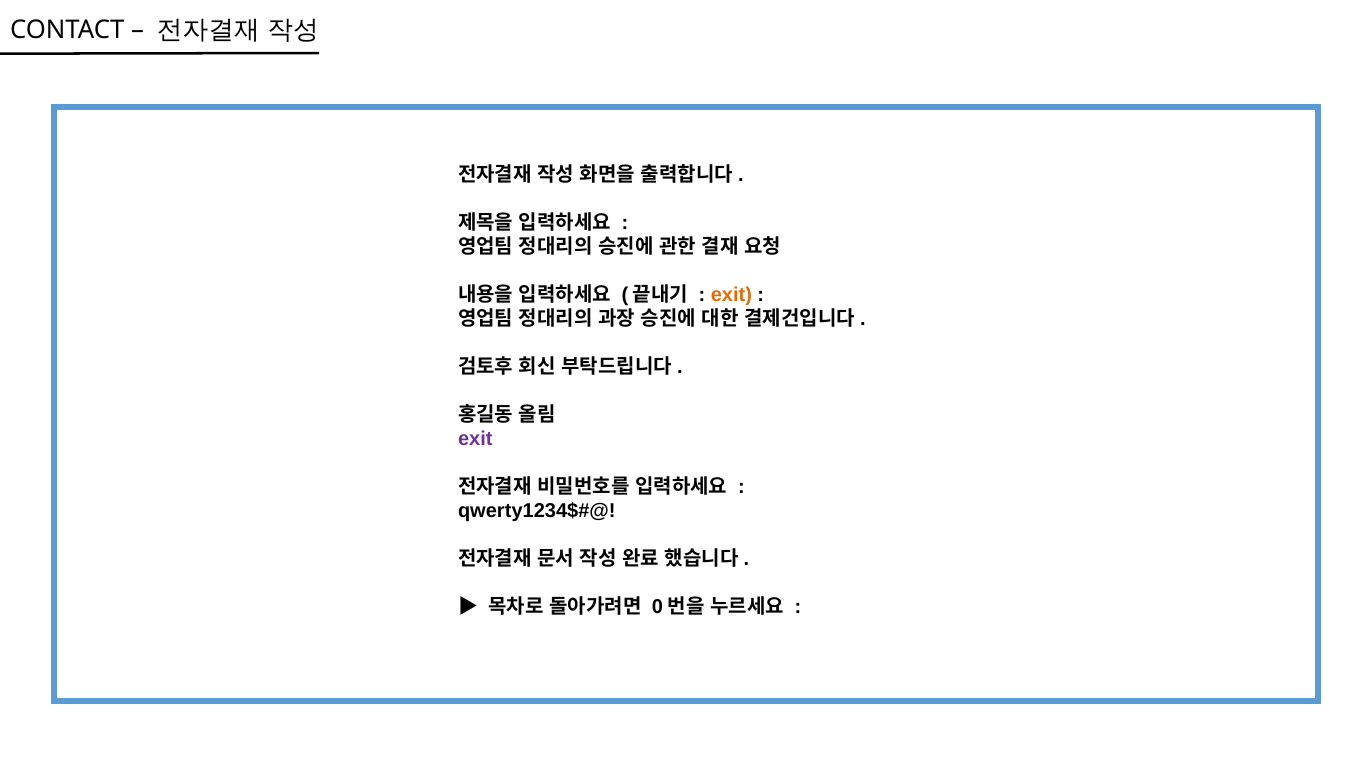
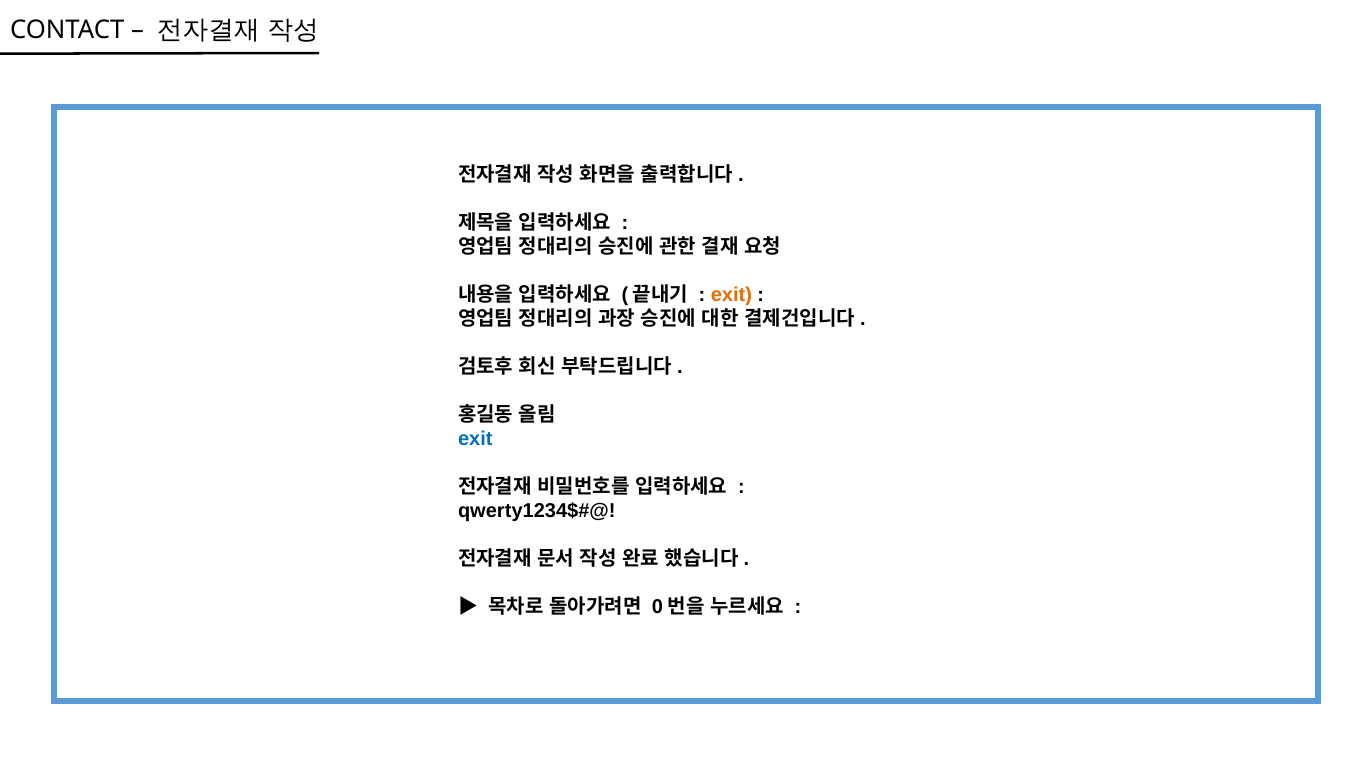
exit colour: purple -> blue (475, 439)
